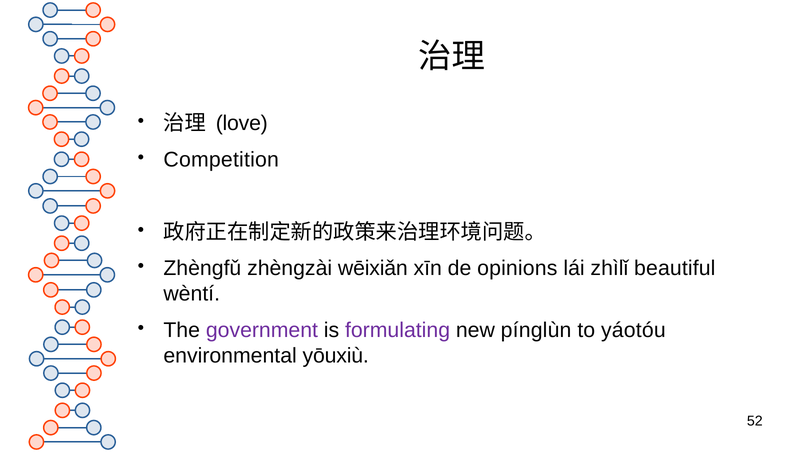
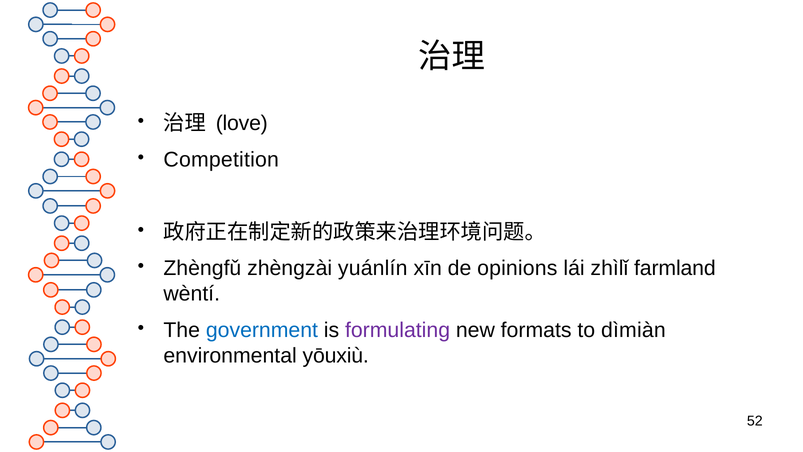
wēixiǎn: wēixiǎn -> yuánlín (373, 268)
beautiful: beautiful -> farmland (675, 268)
government colour: purple -> blue (262, 330)
pínglùn: pínglùn -> formats (536, 330)
yáotóu: yáotóu -> dìmiàn (633, 330)
